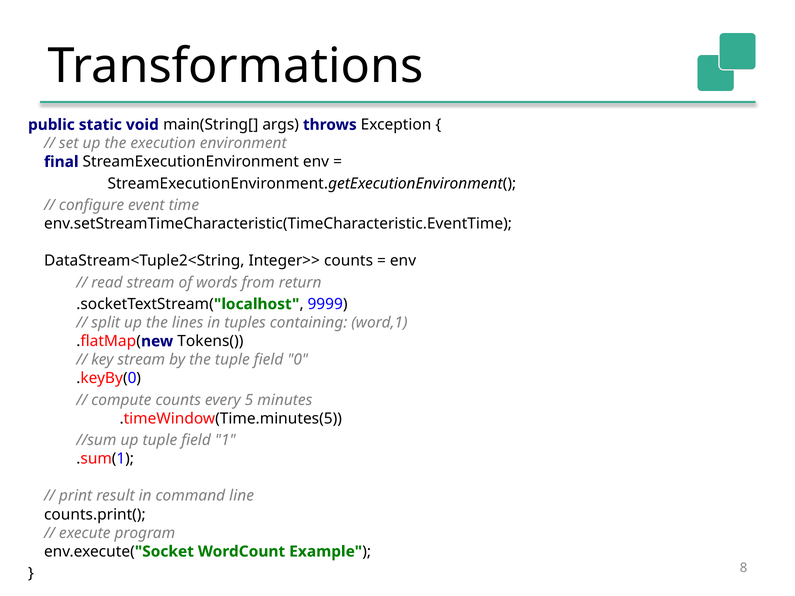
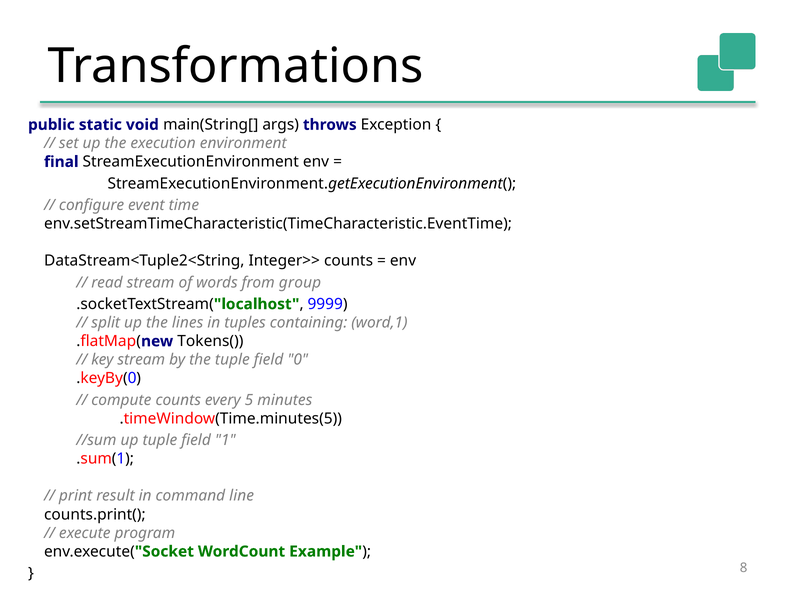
return: return -> group (300, 283)
